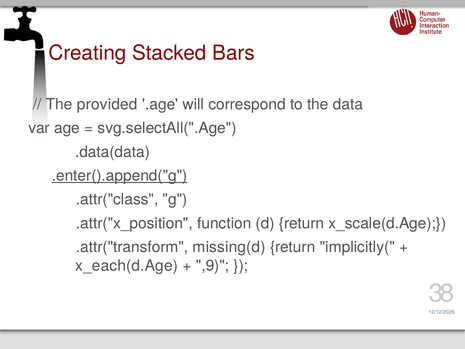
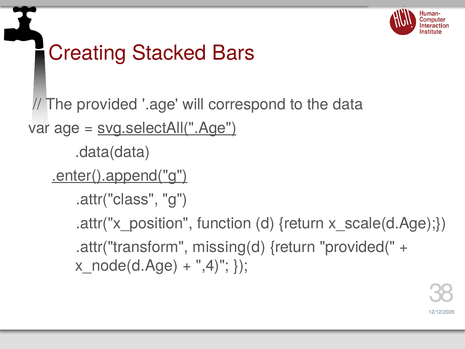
svg.selectAll(".Age underline: none -> present (167, 128)
implicitly(: implicitly( -> provided( (357, 247)
x_each(d.Age: x_each(d.Age -> x_node(d.Age (127, 265)
,9: ,9 -> ,4 (213, 265)
